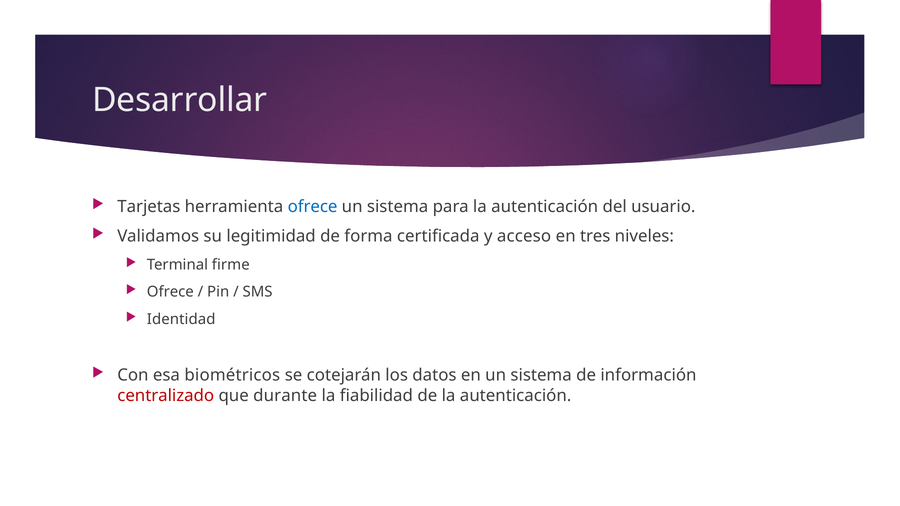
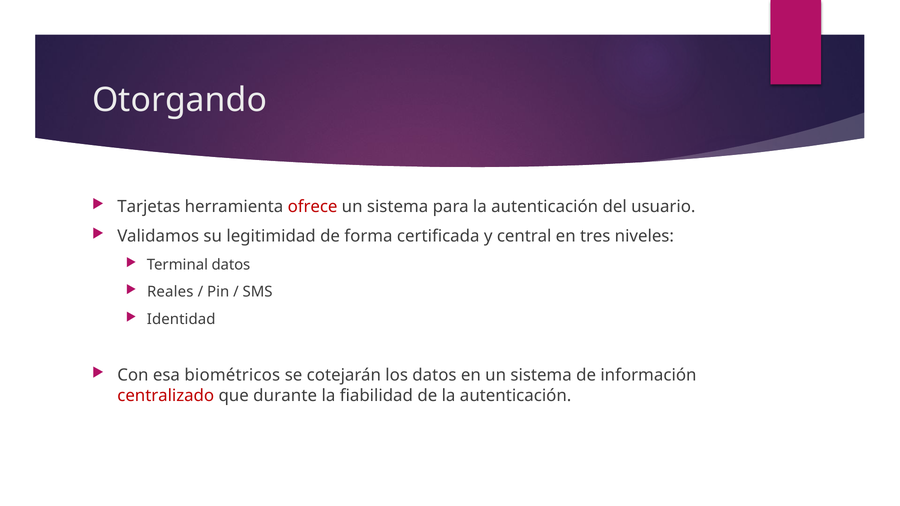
Desarrollar: Desarrollar -> Otorgando (180, 100)
ofrece colour: blue -> red (313, 207)
acceso: acceso -> central (524, 236)
Terminal firme: firme -> datos (231, 265)
Ofrece: Ofrece -> Reales (170, 292)
